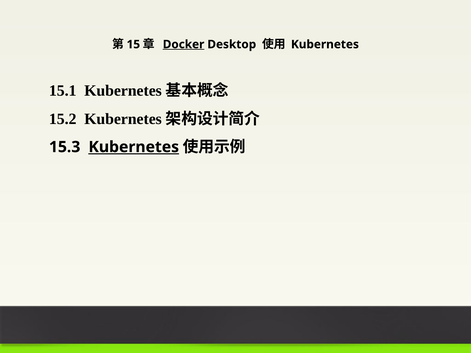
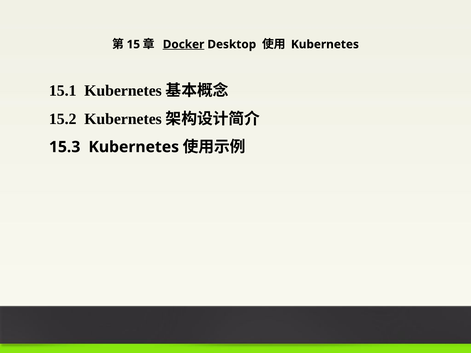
Kubernetes underline: present -> none (134, 147)
